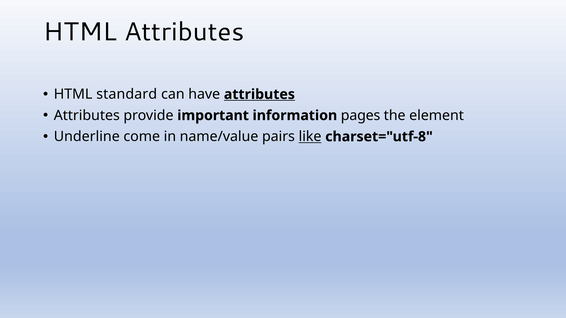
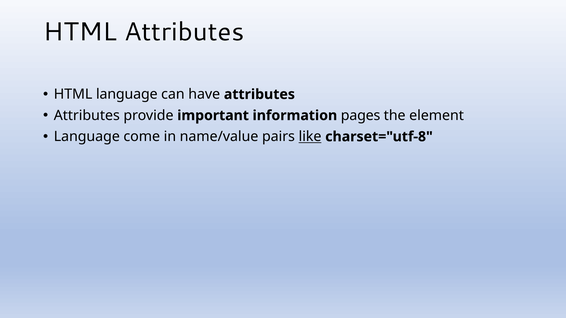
HTML standard: standard -> language (127, 94)
attributes underline: present -> none (259, 94)
Underline: Underline -> Language (87, 137)
